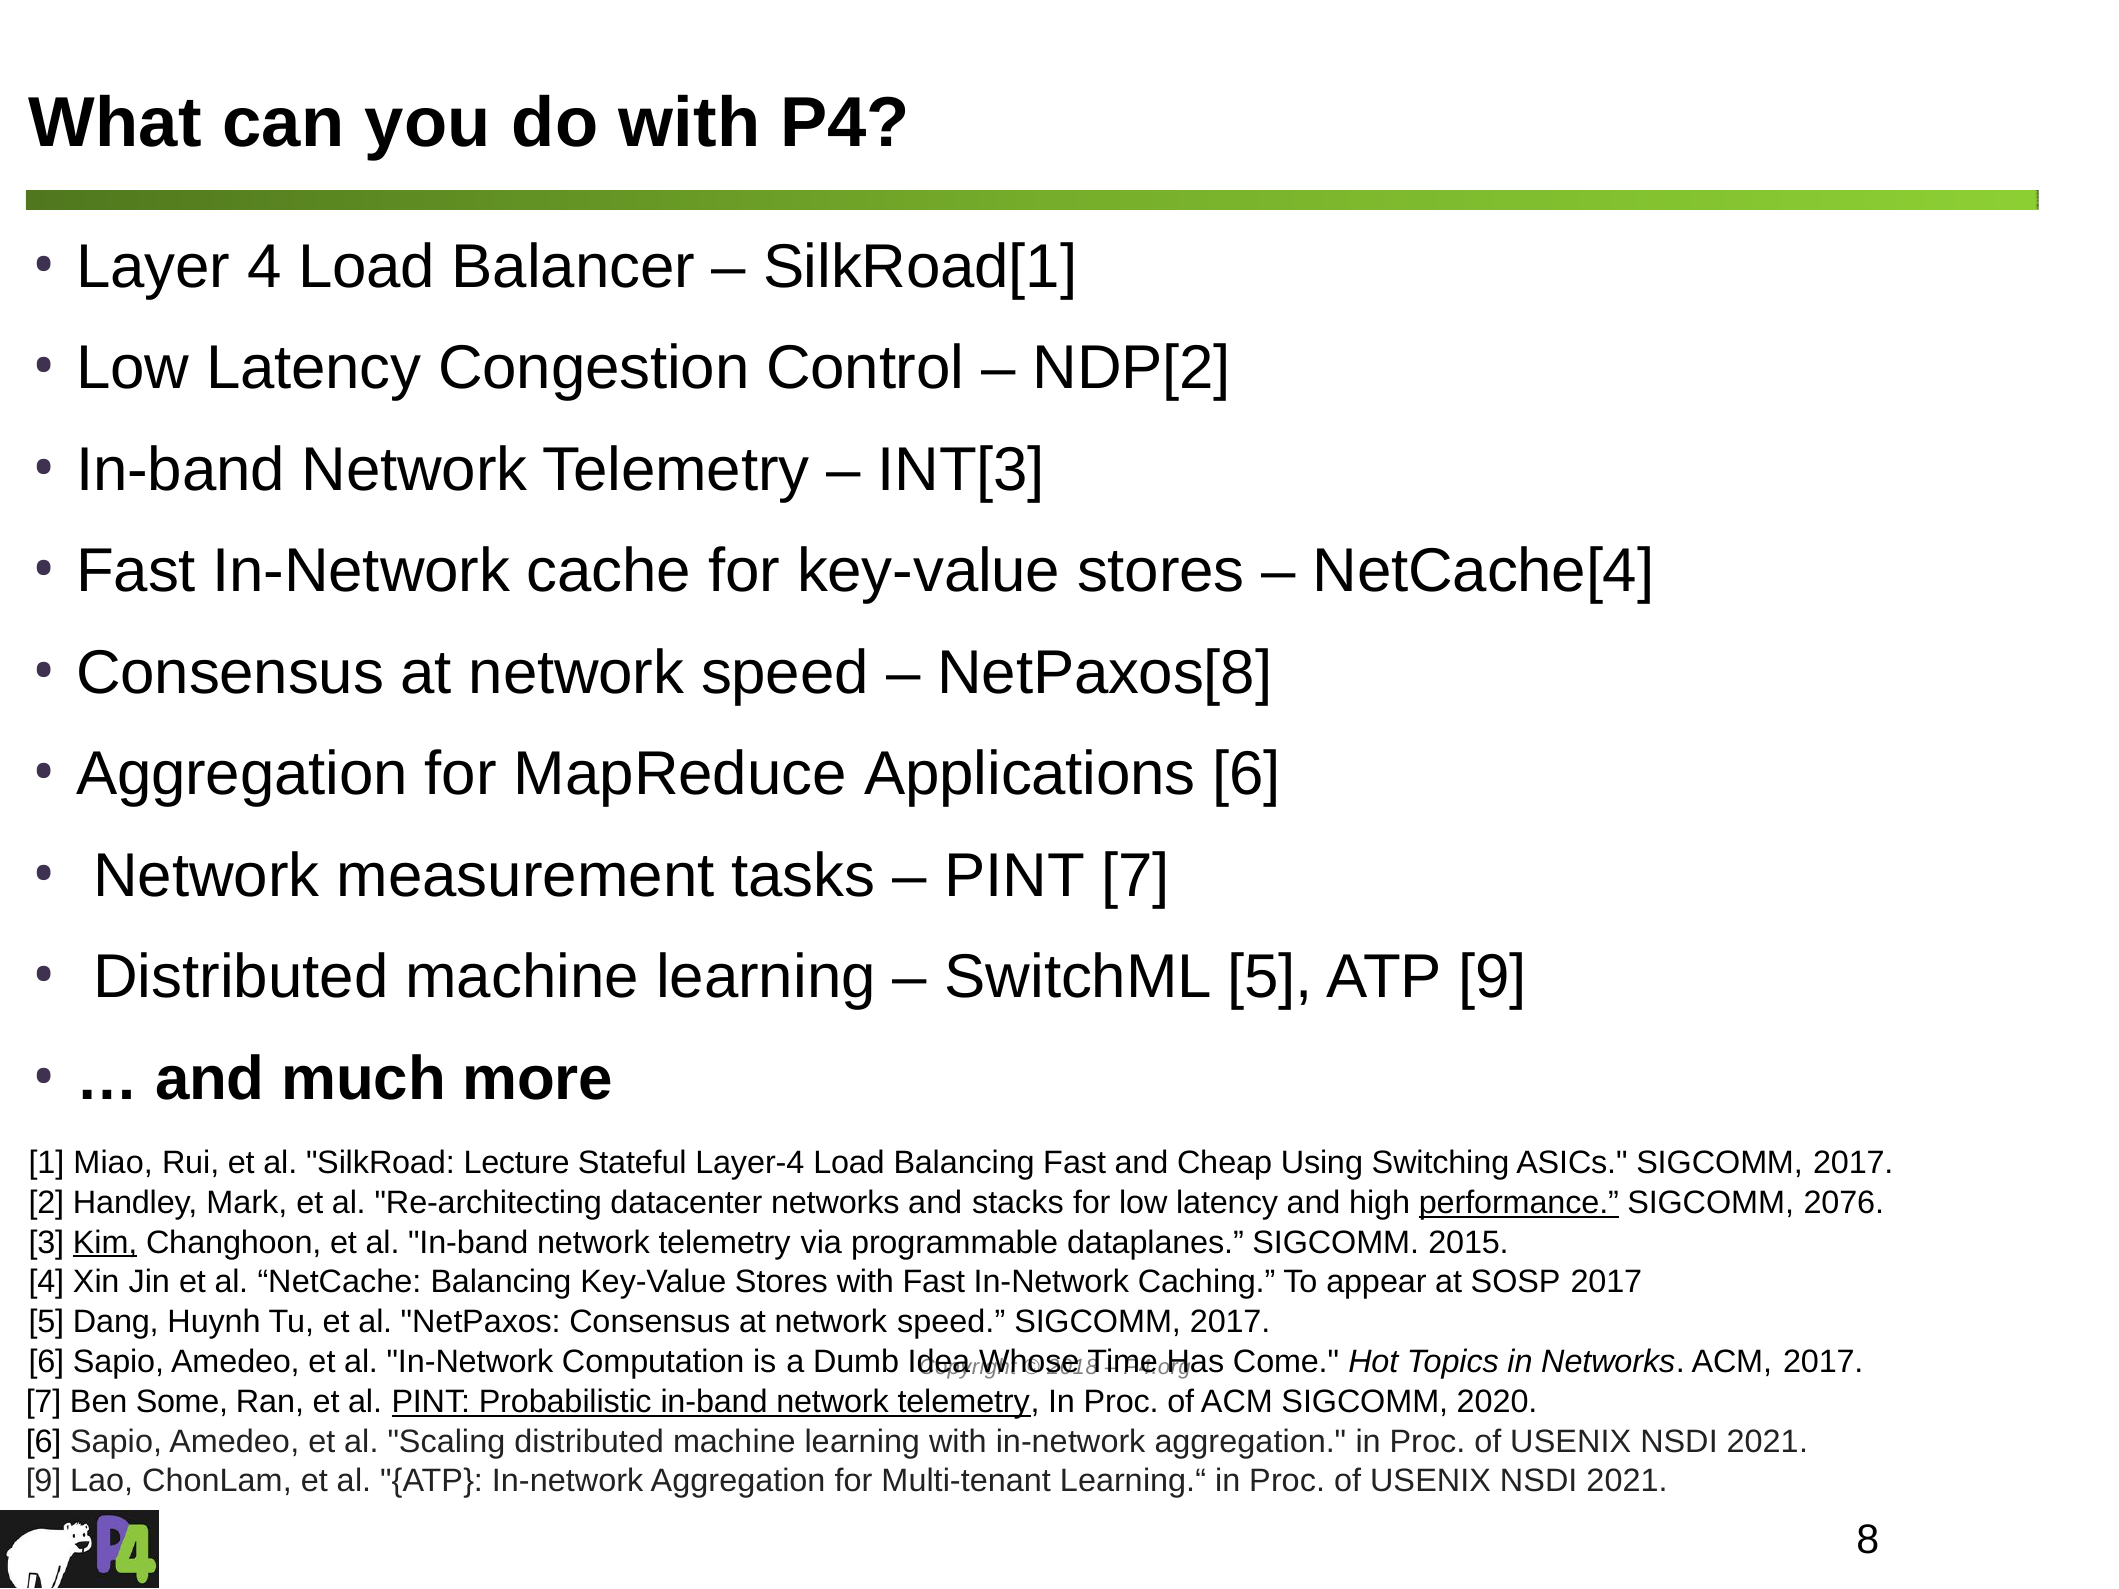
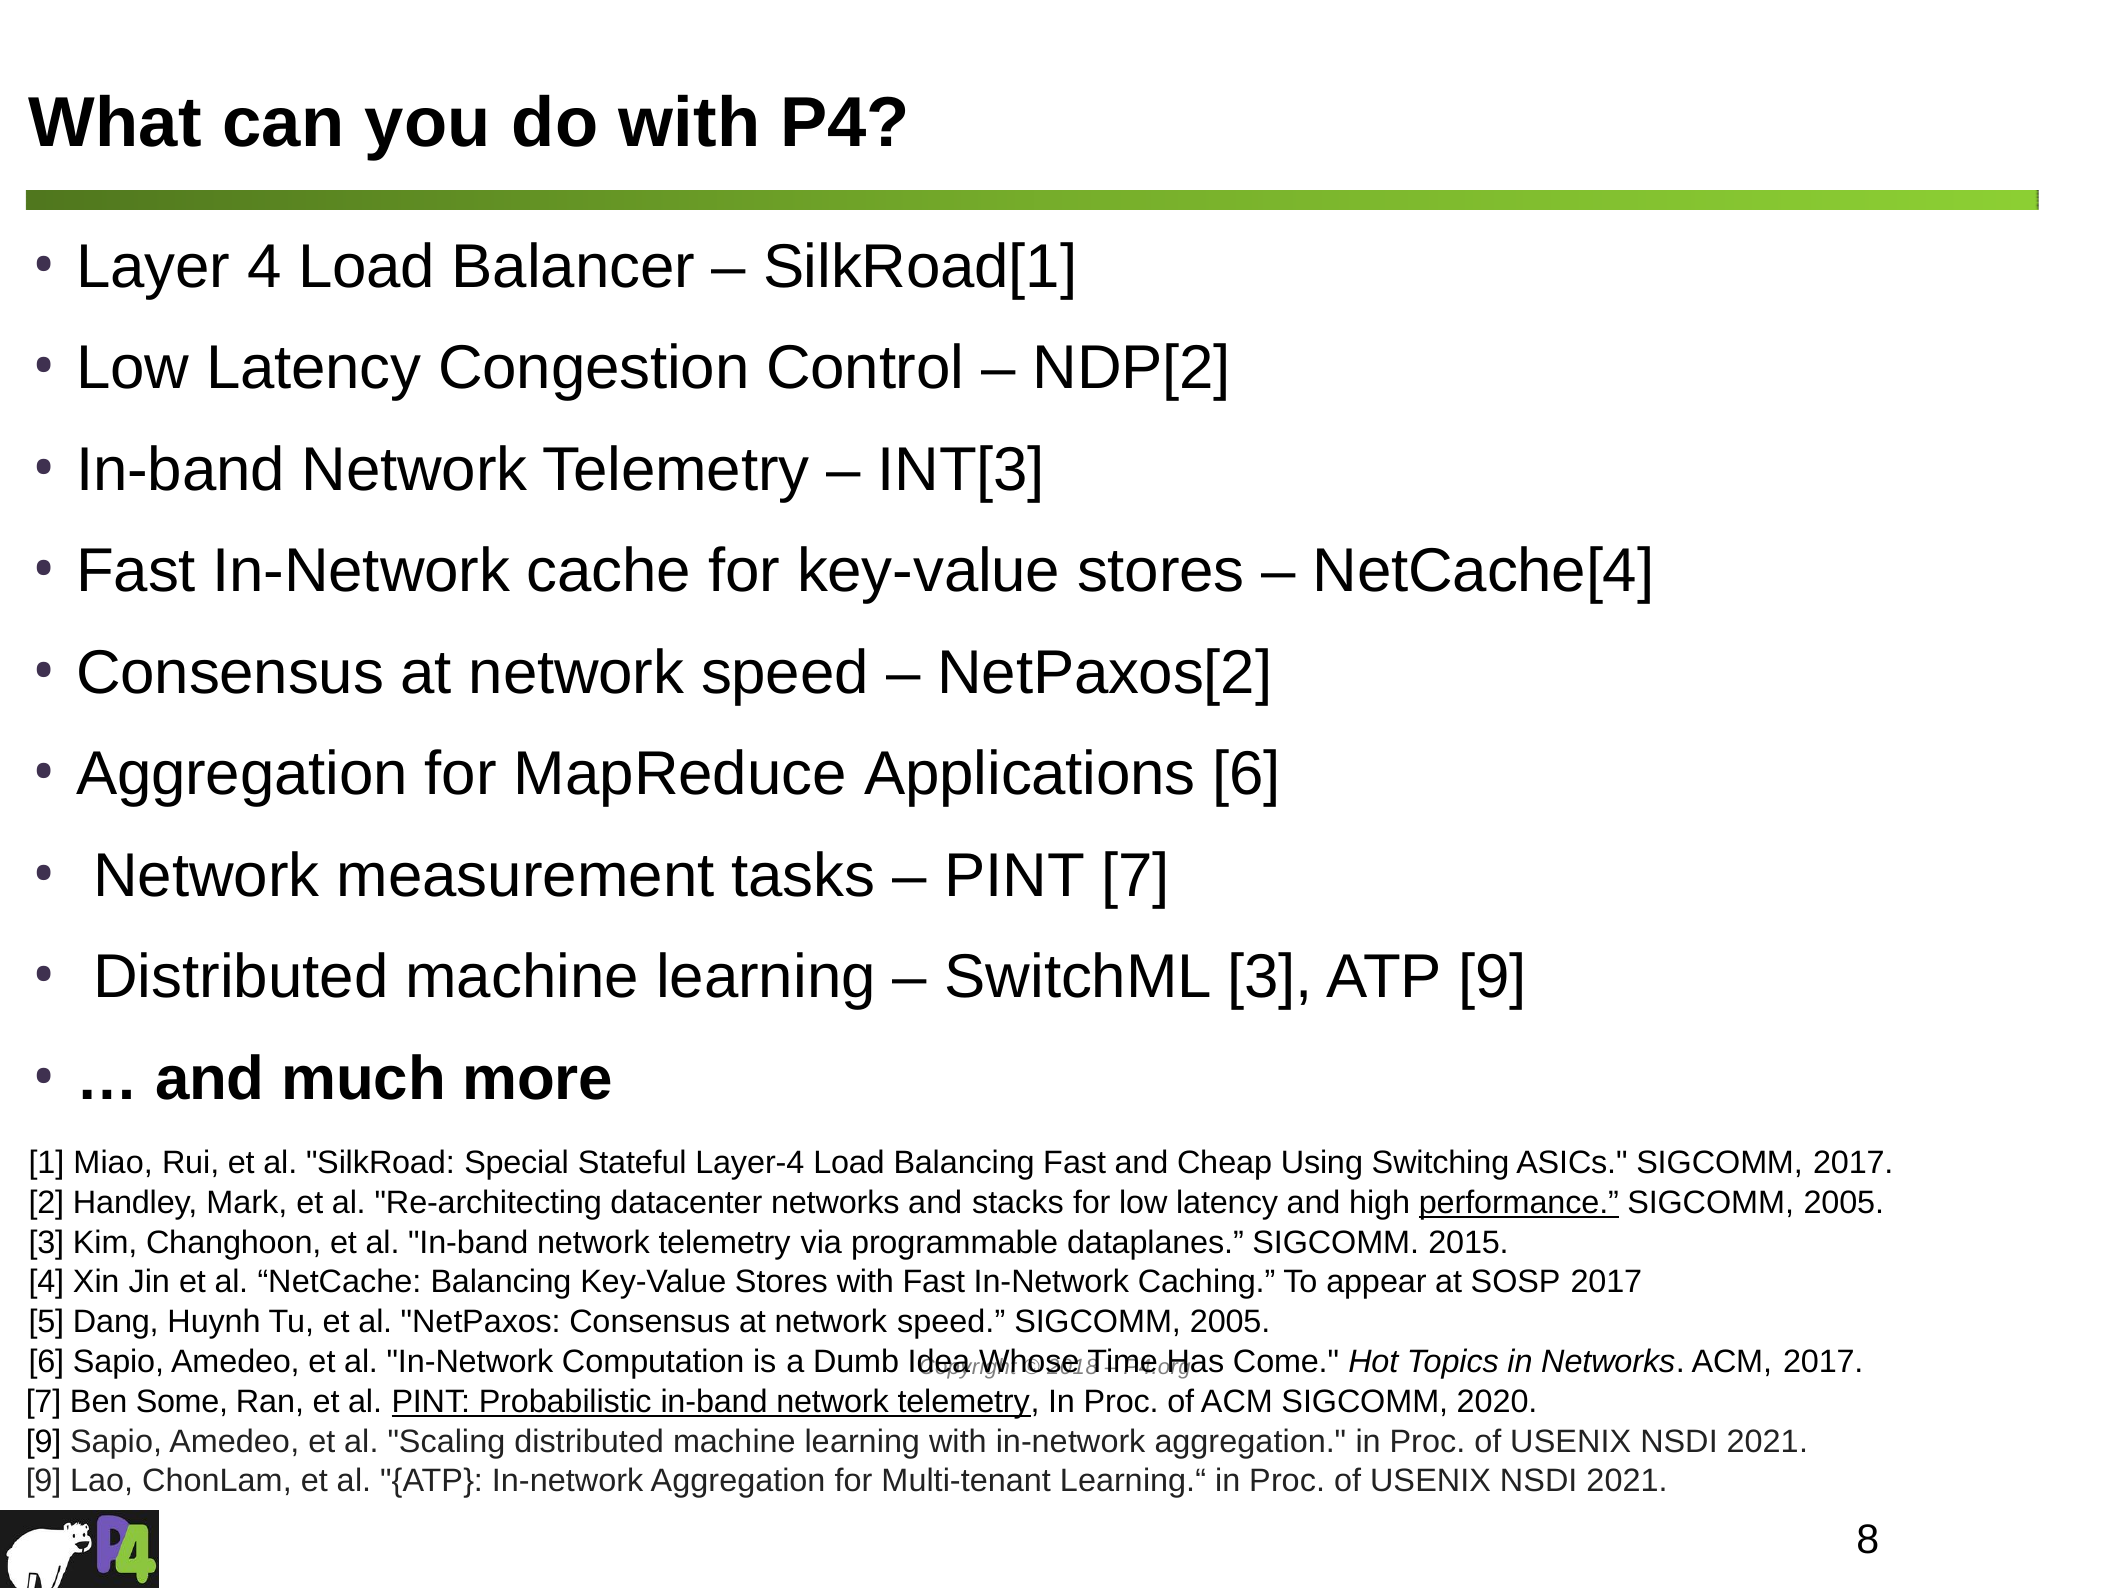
NetPaxos[8: NetPaxos[8 -> NetPaxos[2 (1105, 673)
SwitchML 5: 5 -> 3 (1270, 977)
Lecture: Lecture -> Special (517, 1163)
2076: 2076 -> 2005 (1844, 1203)
Kim underline: present -> none (105, 1243)
speed SIGCOMM 2017: 2017 -> 2005 (1230, 1322)
6: 6 -> 9 (44, 1442)
